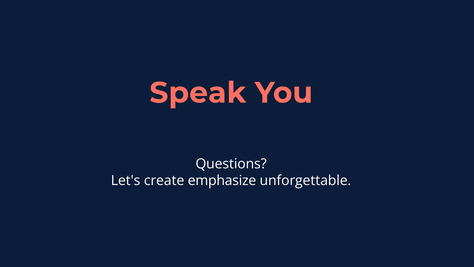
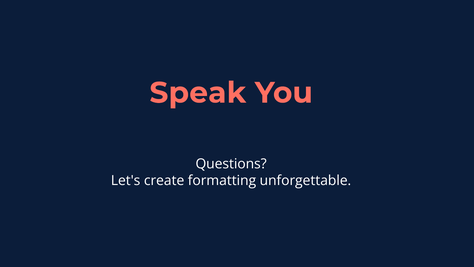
emphasize: emphasize -> formatting (222, 181)
